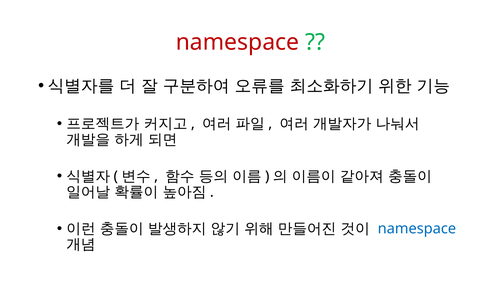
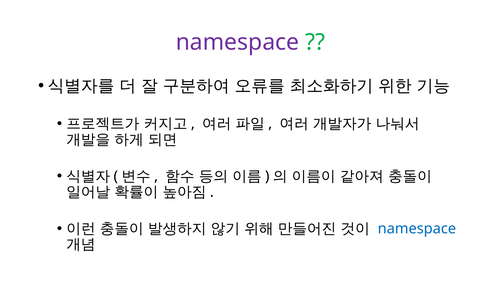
namespace colour: red -> purple (237, 42)
